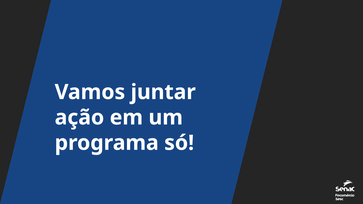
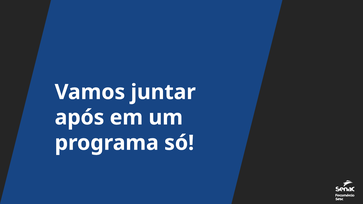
ação: ação -> após (79, 118)
